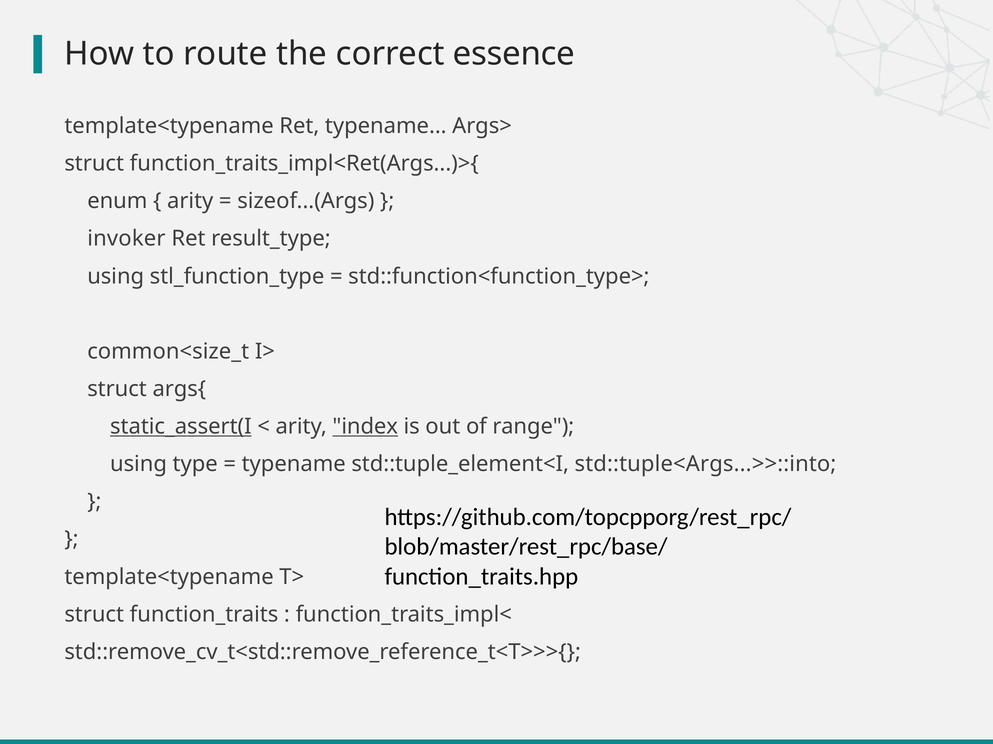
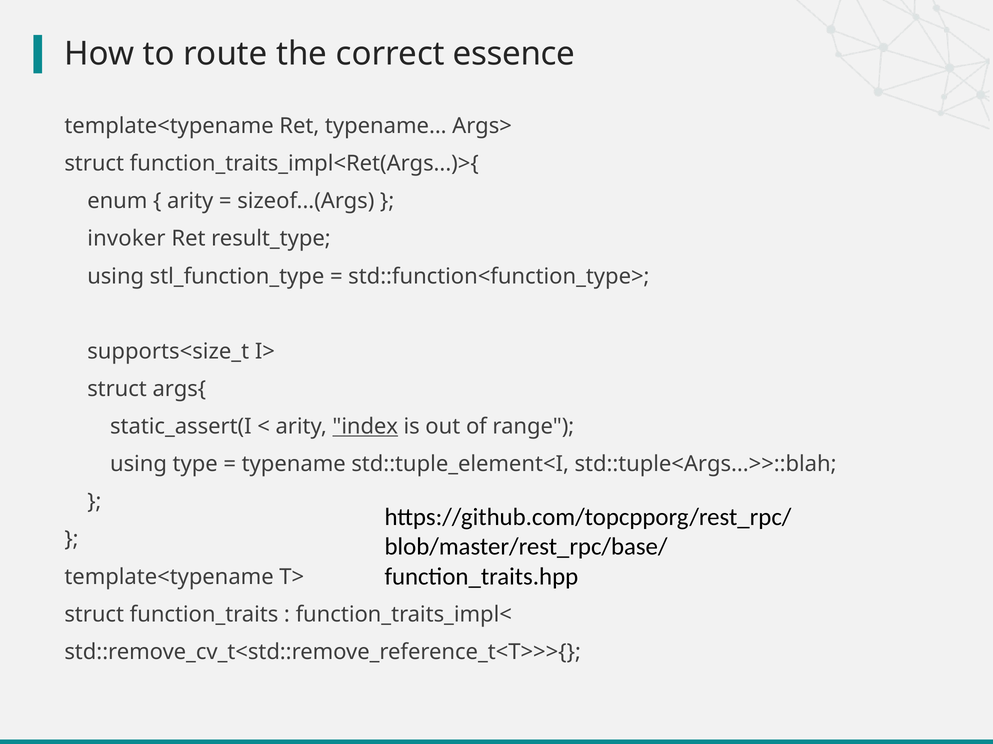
common<size_t: common<size_t -> supports<size_t (168, 352)
static_assert(I underline: present -> none (181, 427)
std::tuple<Args...>>::into: std::tuple<Args...>>::into -> std::tuple<Args...>>::blah (706, 465)
